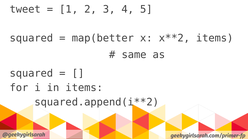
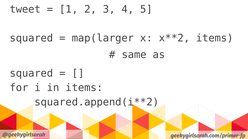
map(better: map(better -> map(larger (103, 38)
